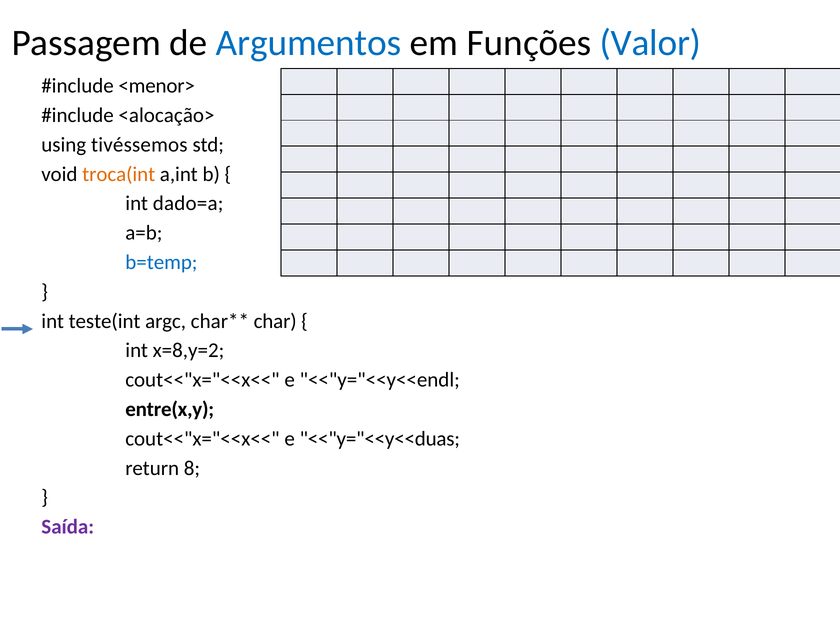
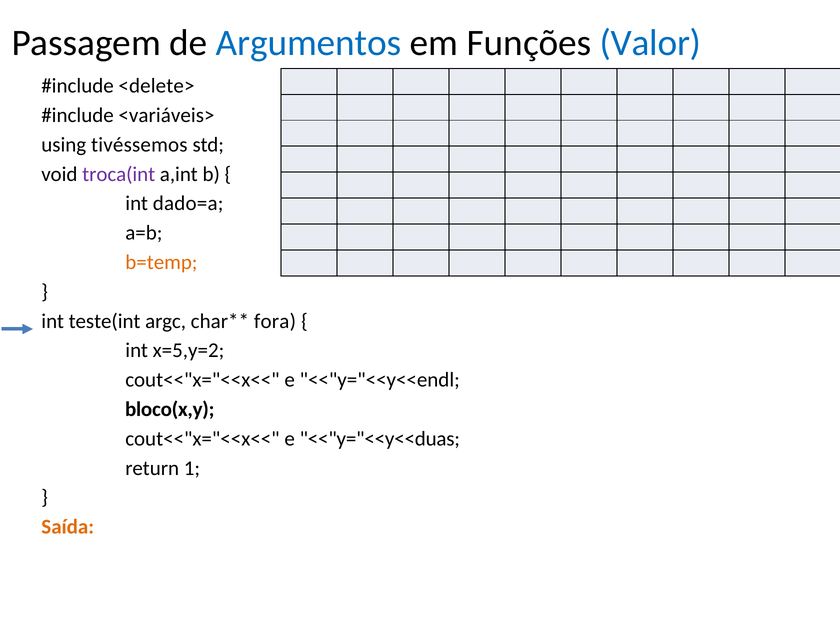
<menor>: <menor> -> <delete> (156, 86)
<alocação>: <alocação> -> <variáveis> (166, 115)
troca(int colour: orange -> purple (119, 174)
b=temp colour: blue -> orange (161, 262)
char: char -> fora (275, 321)
x=8,y=2: x=8,y=2 -> x=5,y=2 (188, 351)
entre(x,y: entre(x,y -> bloco(x,y (170, 409)
8: 8 -> 1 (192, 468)
Saída colour: purple -> orange (68, 527)
